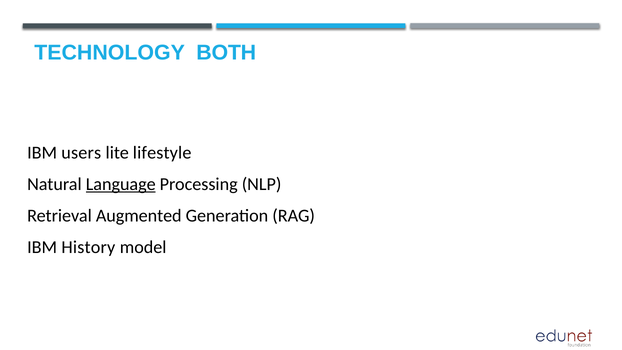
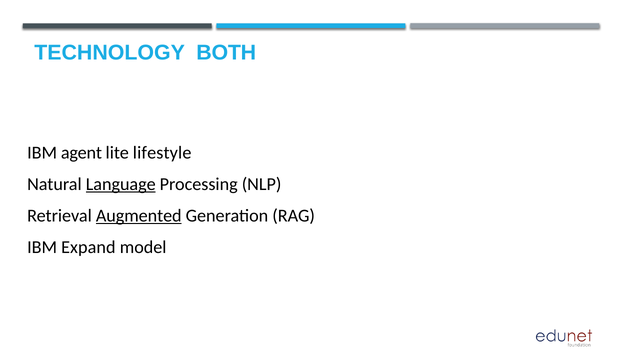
users: users -> agent (81, 153)
Augmented underline: none -> present (139, 215)
History: History -> Expand (88, 247)
